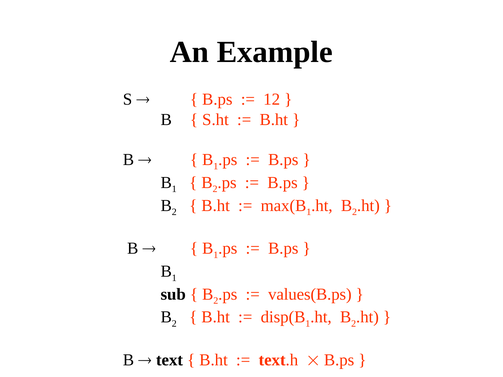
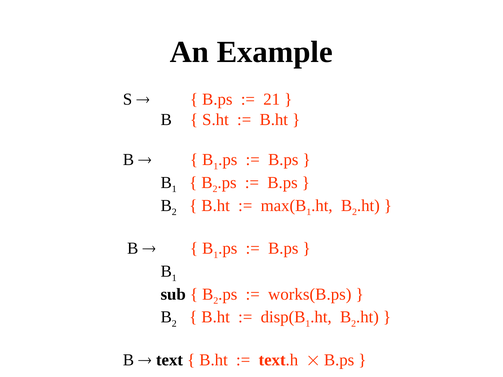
12: 12 -> 21 (272, 99)
values(B.ps: values(B.ps -> works(B.ps (310, 294)
